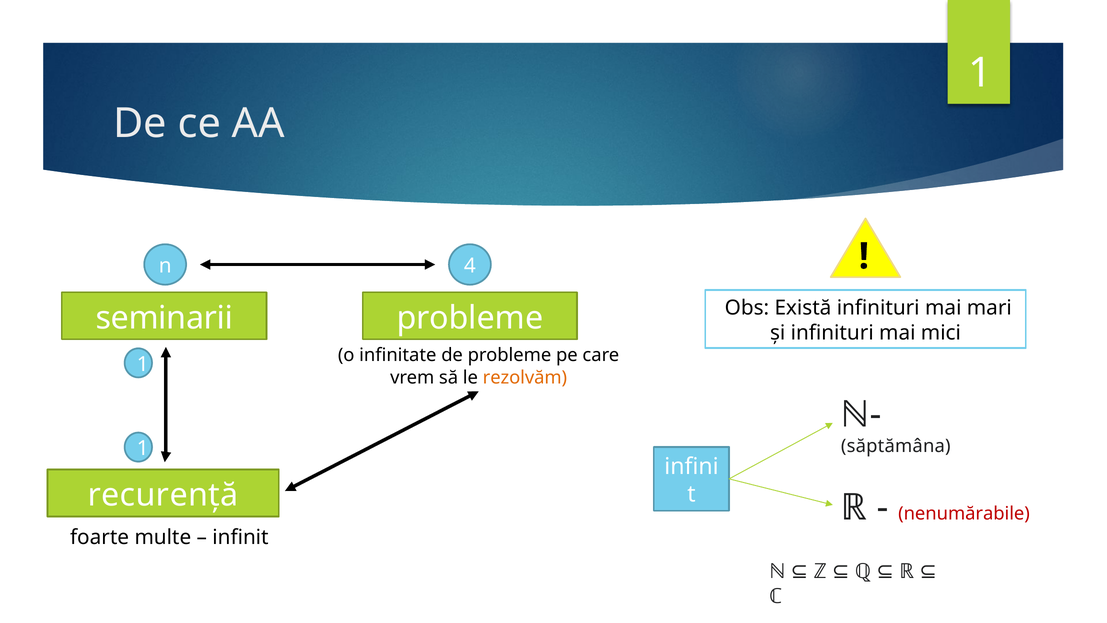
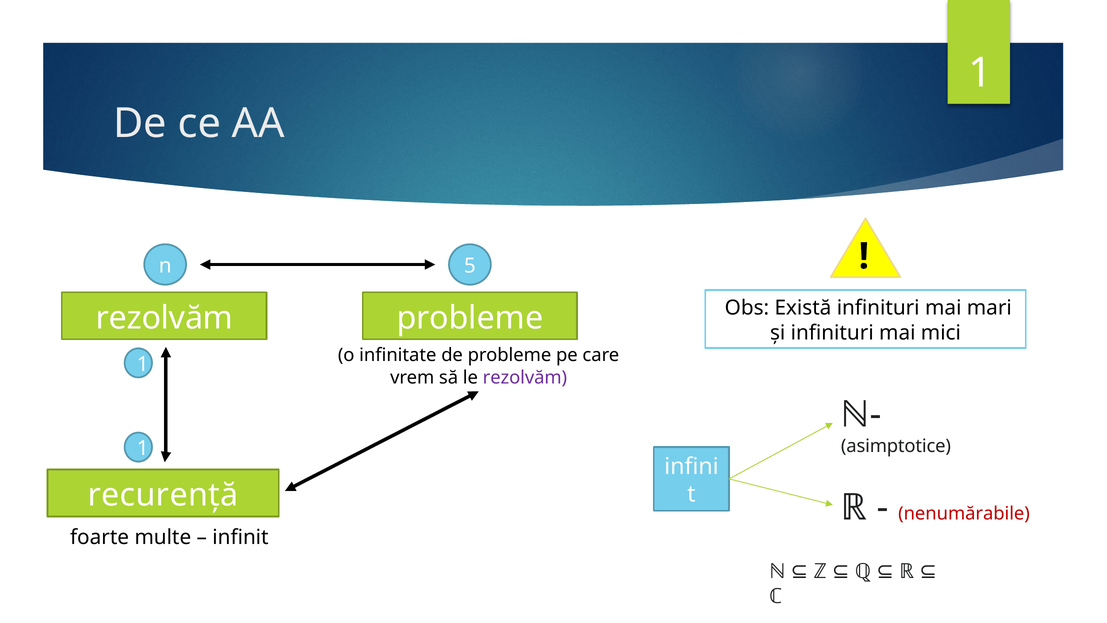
4: 4 -> 5 (470, 266)
seminarii: seminarii -> rezolvăm (164, 318)
rezolvăm colour: orange -> purple (525, 377)
săptămâna: săptămâna -> asimptotice (896, 446)
